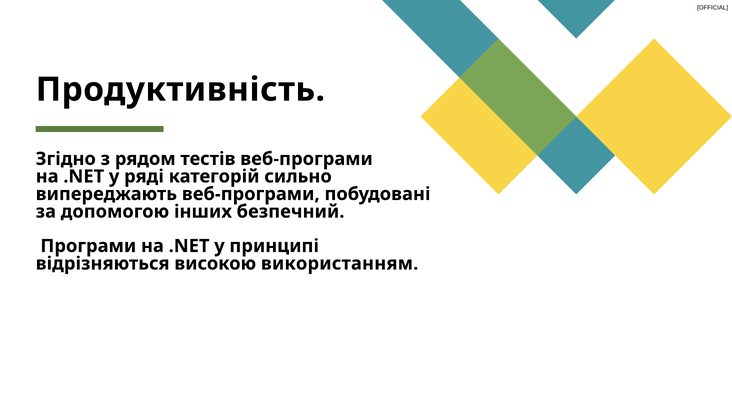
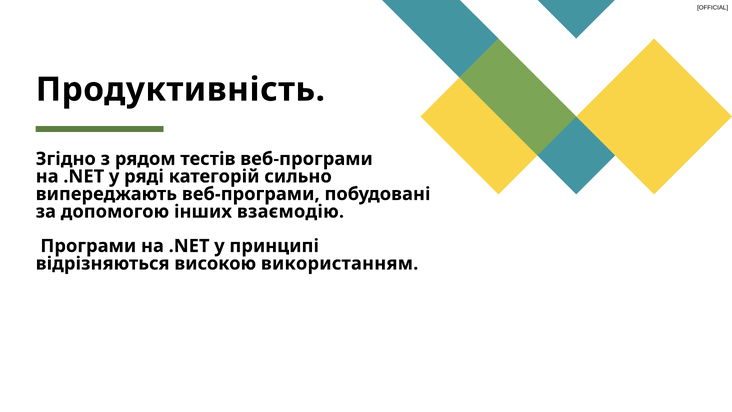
безпечний: безпечний -> взаємодію (290, 211)
